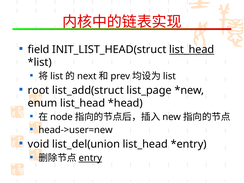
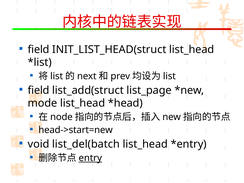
list_head underline: present -> none (192, 50)
root: root -> field (39, 90)
enum: enum -> mode (42, 103)
head->user=new: head->user=new -> head->start=new (76, 130)
list_del(union: list_del(union -> list_del(batch (86, 144)
